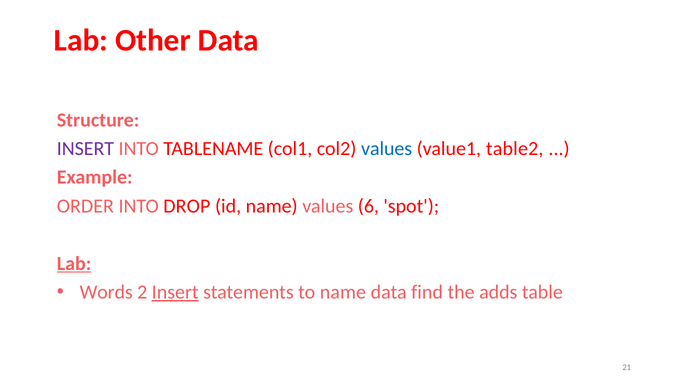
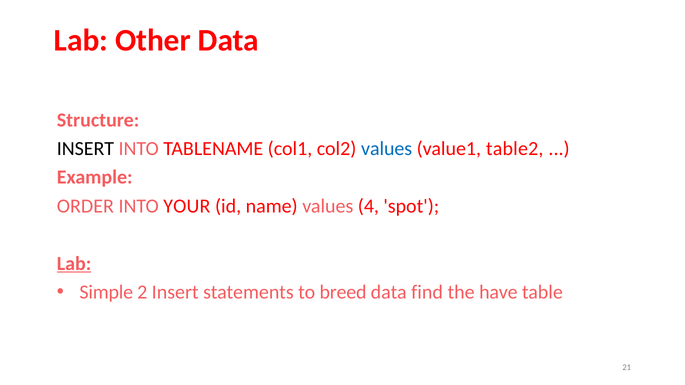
INSERT colour: purple -> black (85, 149)
DROP: DROP -> YOUR (187, 206)
6: 6 -> 4 (368, 206)
Words: Words -> Simple (106, 292)
Insert underline: present -> none (175, 292)
to name: name -> breed (343, 292)
adds: adds -> have (498, 292)
